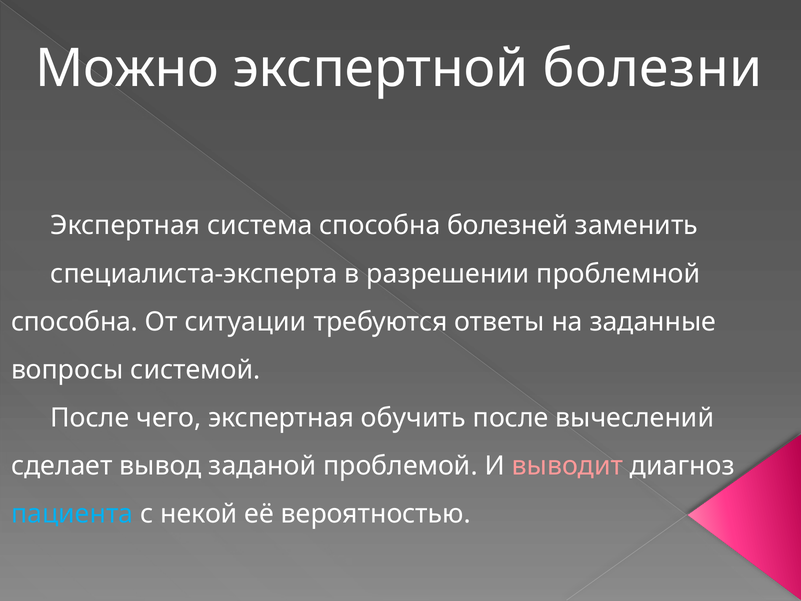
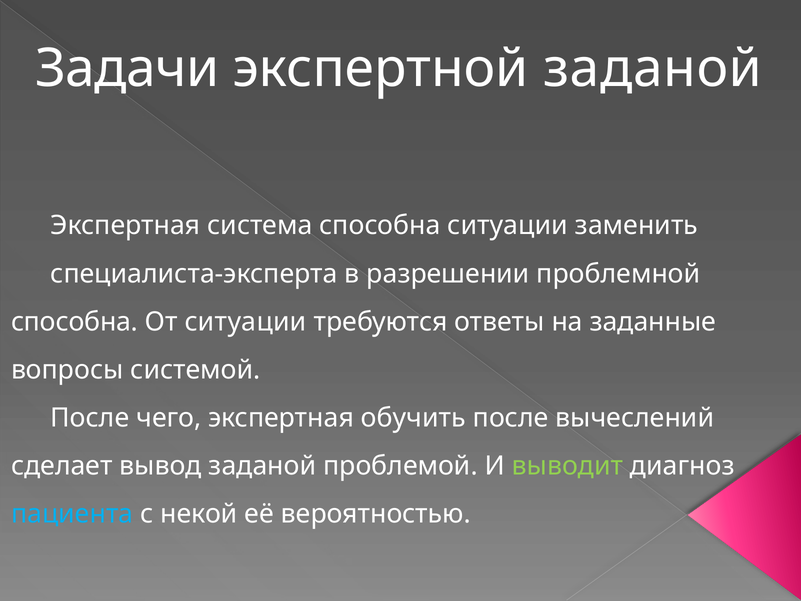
Можно: Можно -> Задачи (127, 69)
экспертной болезни: болезни -> заданой (653, 69)
способна болезней: болезней -> ситуации (508, 226)
выводит colour: pink -> light green (567, 466)
